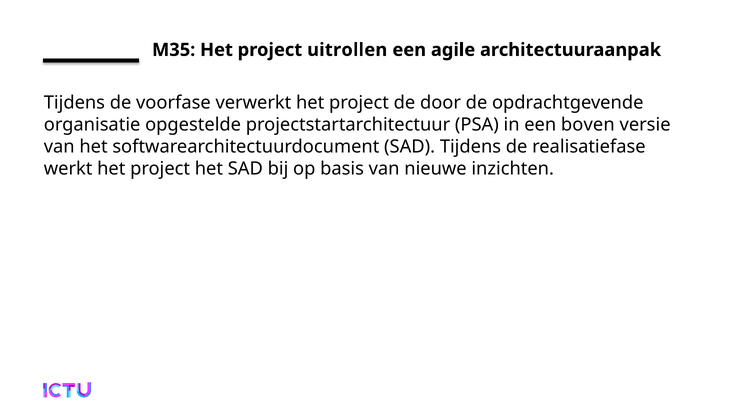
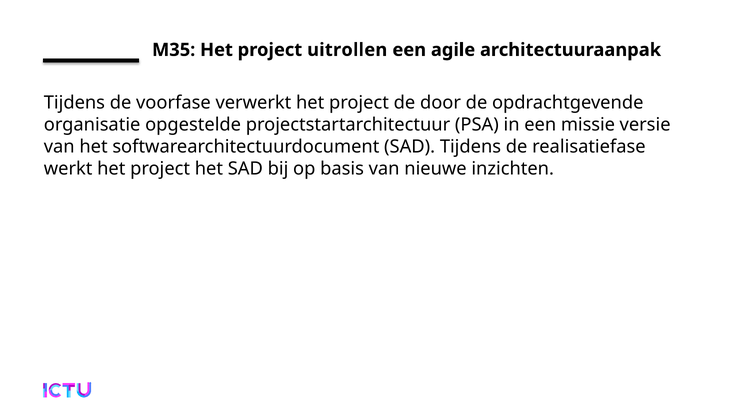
boven: boven -> missie (588, 125)
